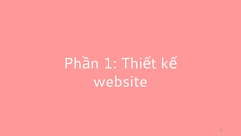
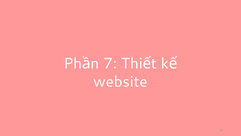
1: 1 -> 7 (110, 63)
